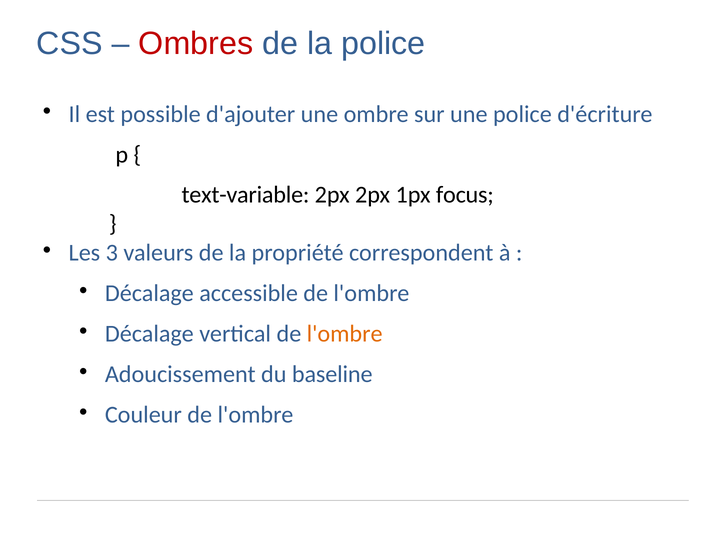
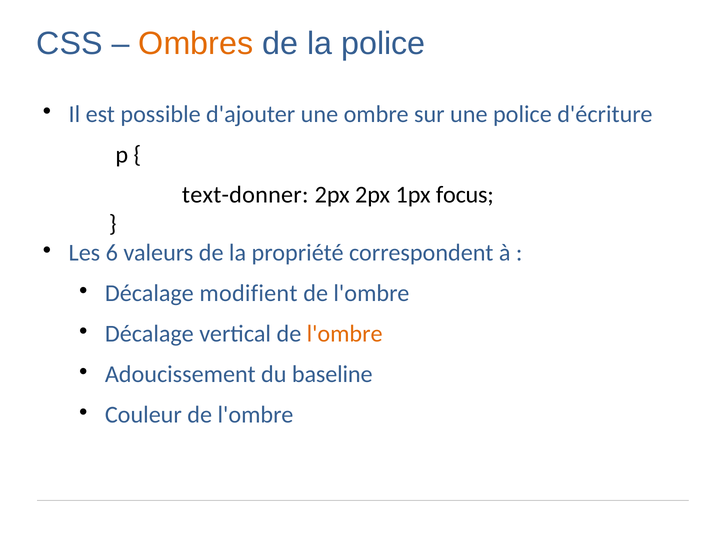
Ombres colour: red -> orange (196, 43)
text-variable: text-variable -> text-donner (245, 195)
3: 3 -> 6 (112, 253)
accessible: accessible -> modifient (248, 294)
